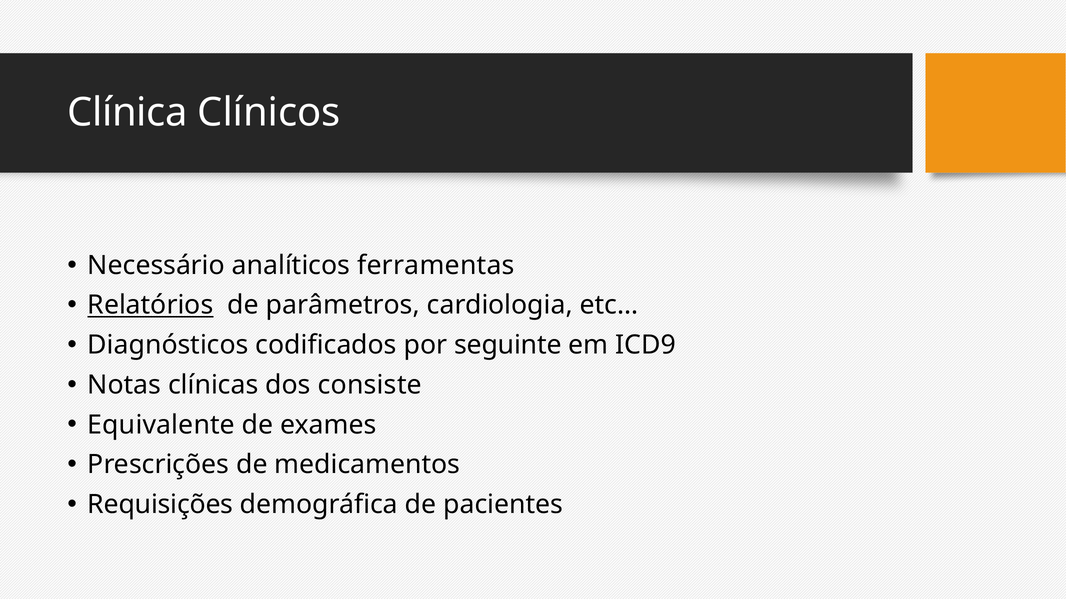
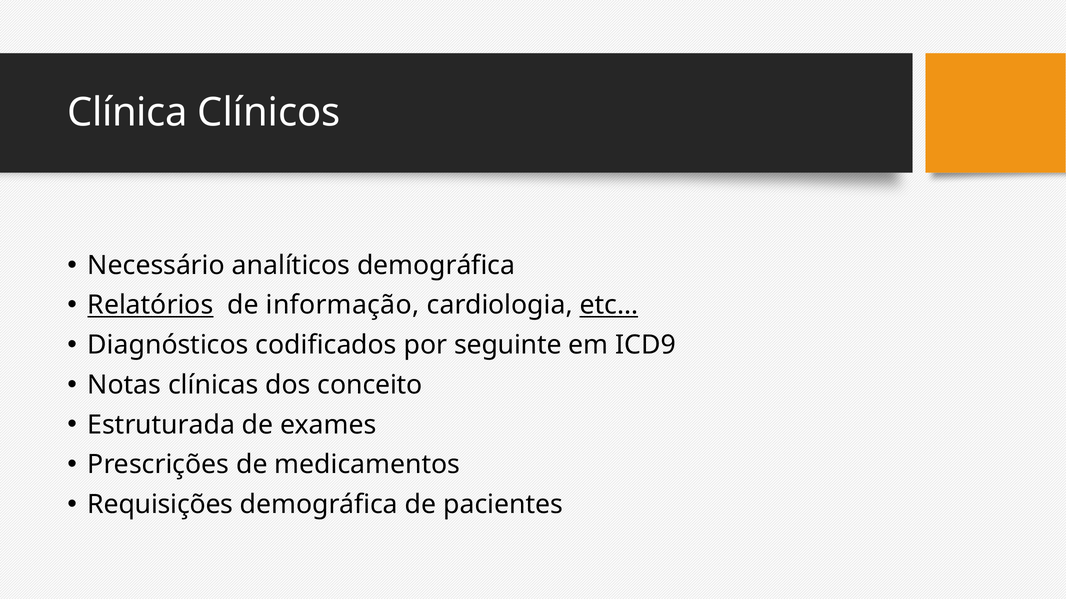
analíticos ferramentas: ferramentas -> demográfica (436, 266)
parâmetros: parâmetros -> informação (343, 306)
etc… underline: none -> present (609, 306)
consiste: consiste -> conceito (370, 385)
Equivalente: Equivalente -> Estruturada (161, 425)
